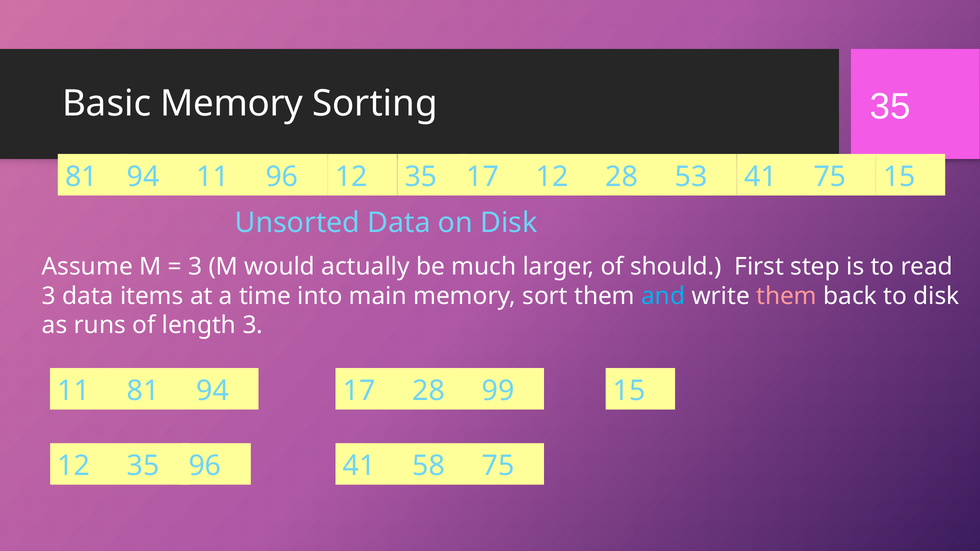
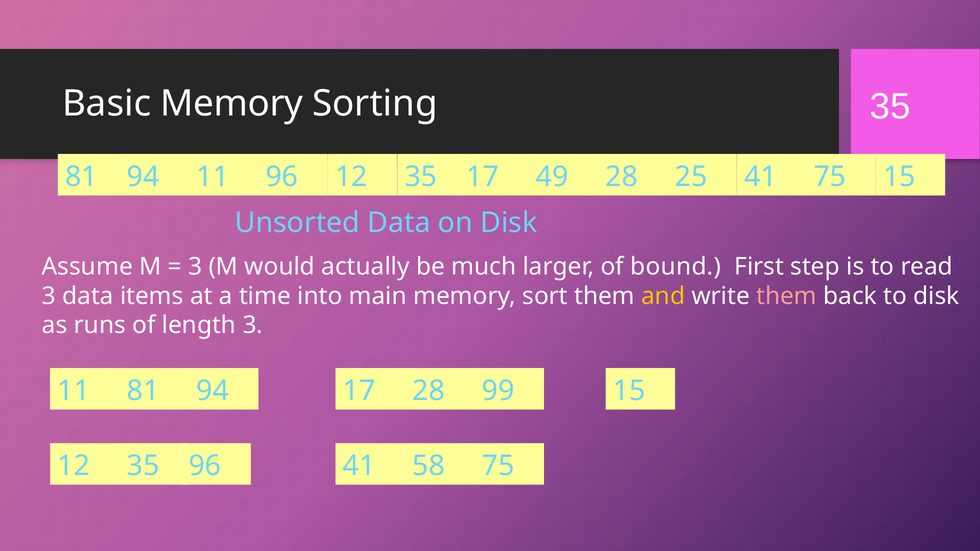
17 12: 12 -> 49 (552, 177)
53: 53 -> 25 (691, 177)
should: should -> bound (676, 267)
and colour: light blue -> yellow (663, 296)
